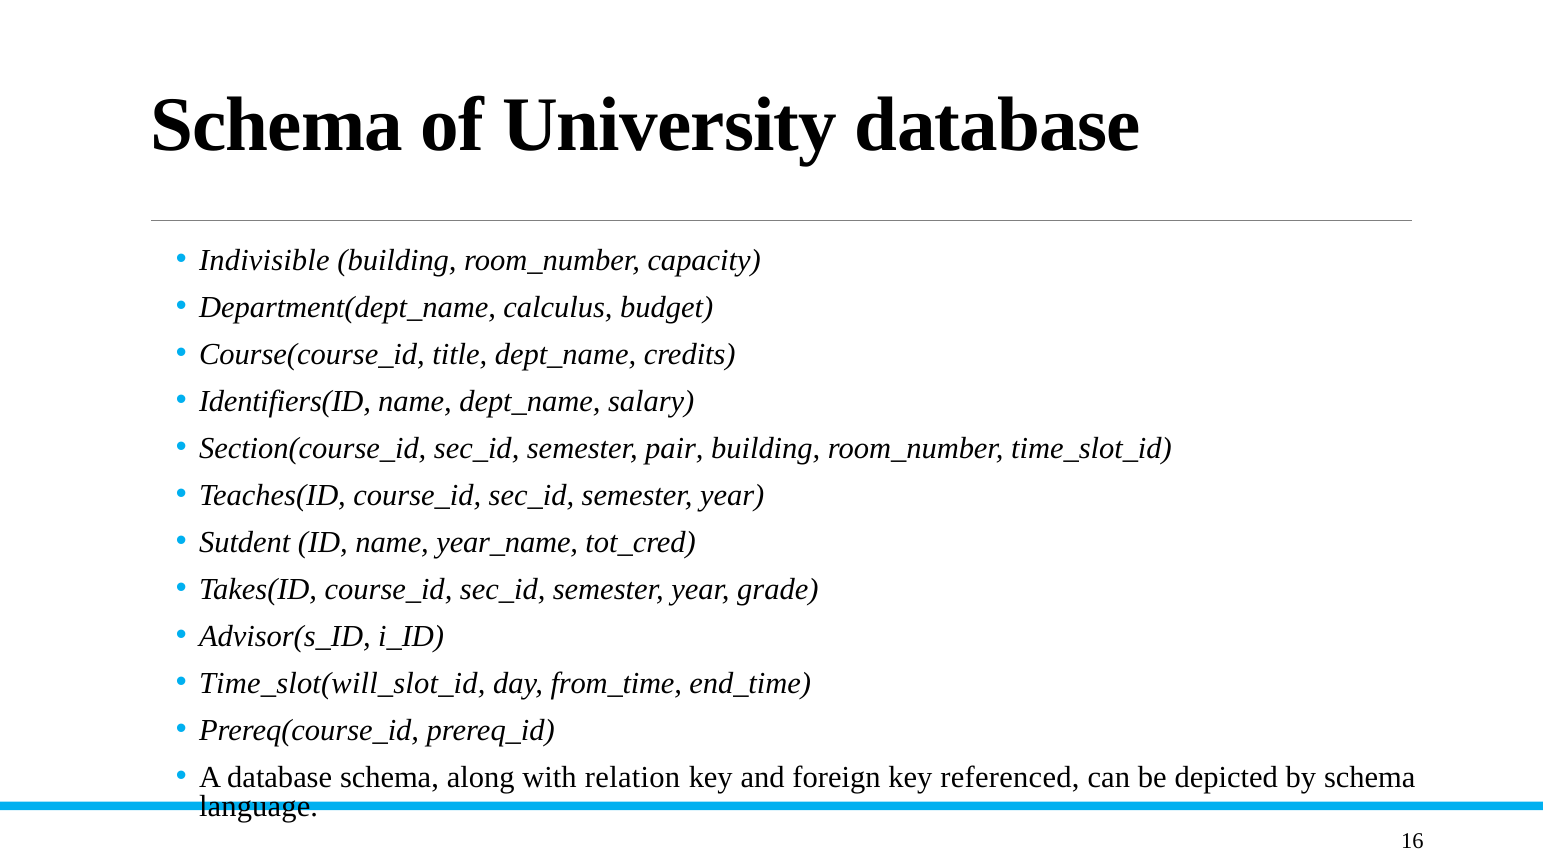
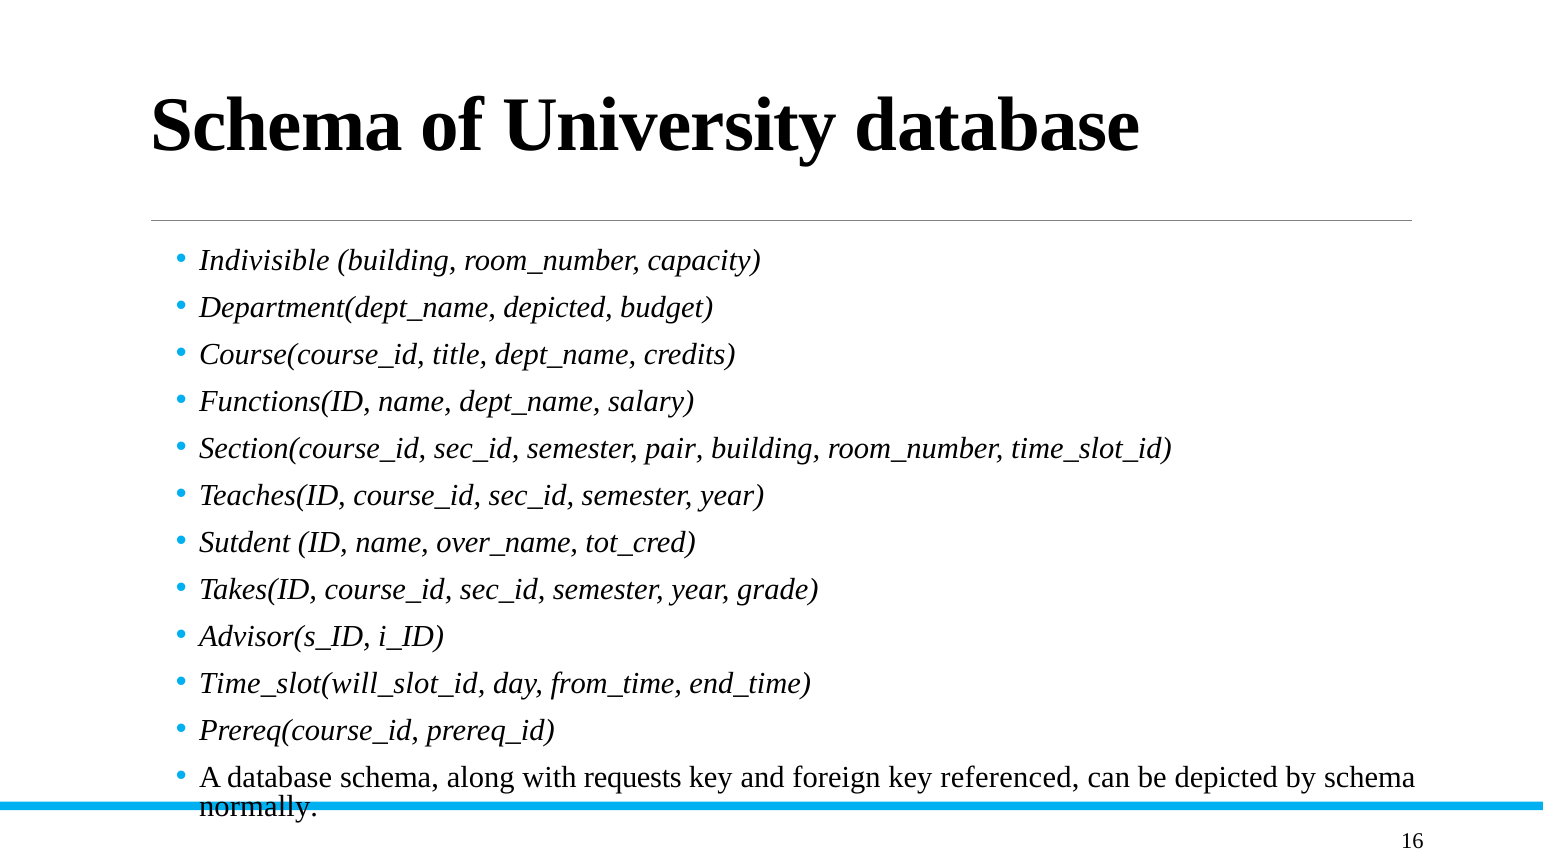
Department(dept_name calculus: calculus -> depicted (558, 307)
Identifiers(ID: Identifiers(ID -> Functions(ID (285, 401)
year_name: year_name -> over_name (507, 542)
relation: relation -> requests (633, 777)
language: language -> normally (259, 807)
